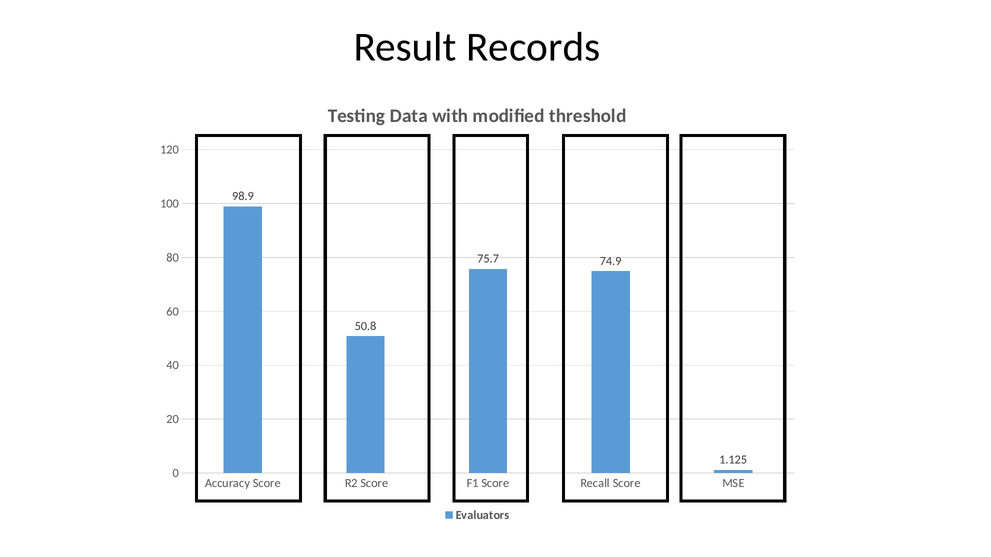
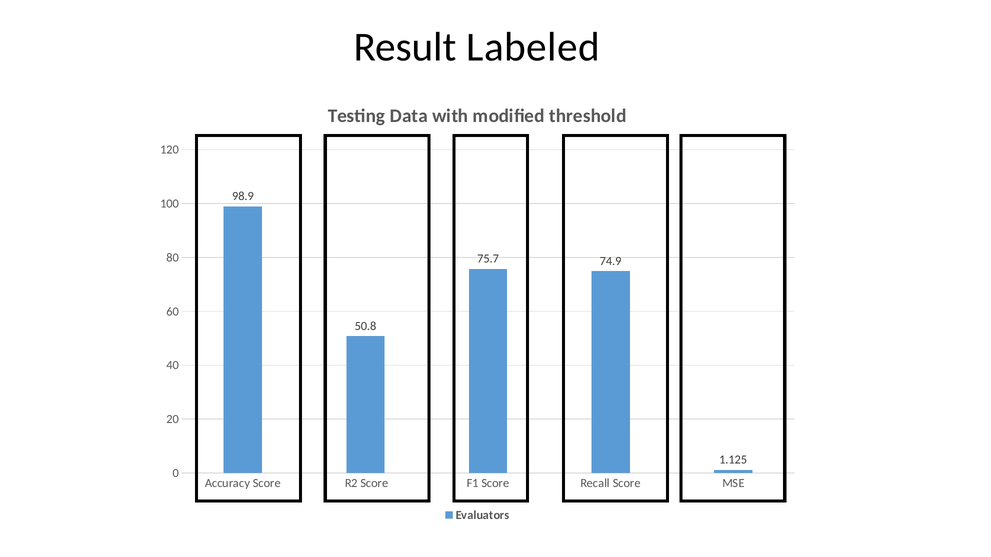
Records: Records -> Labeled (533, 47)
